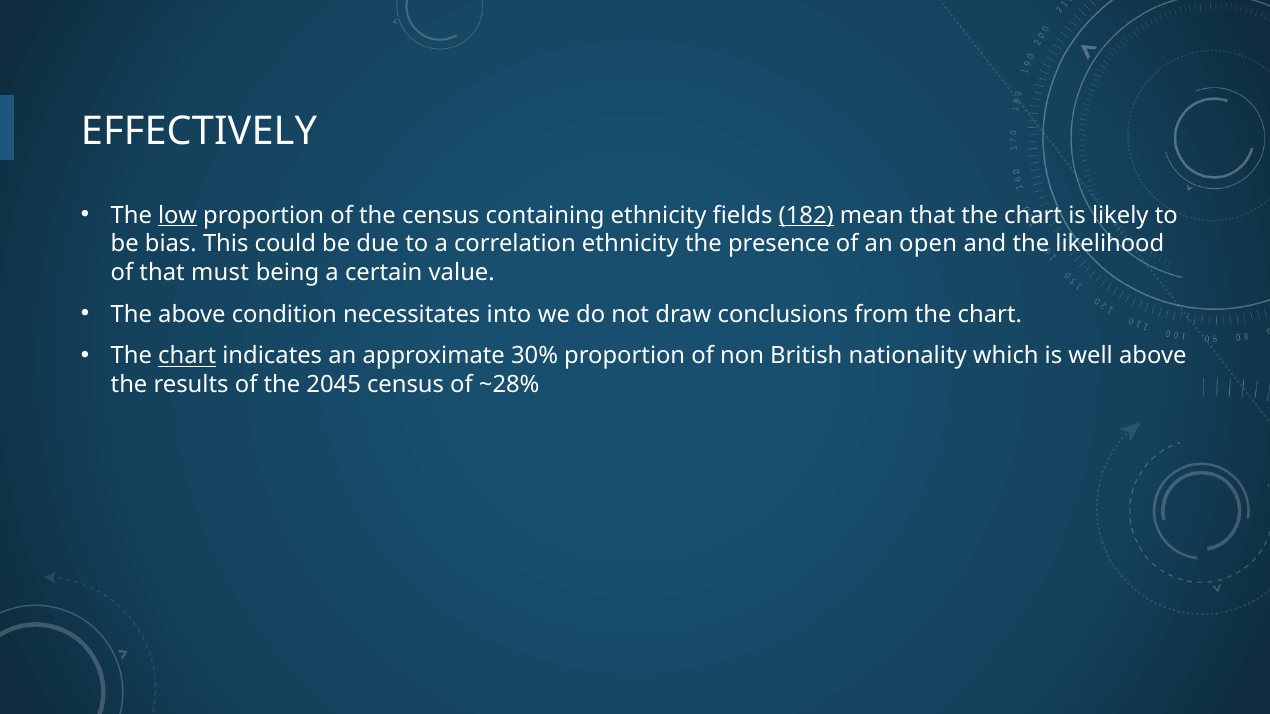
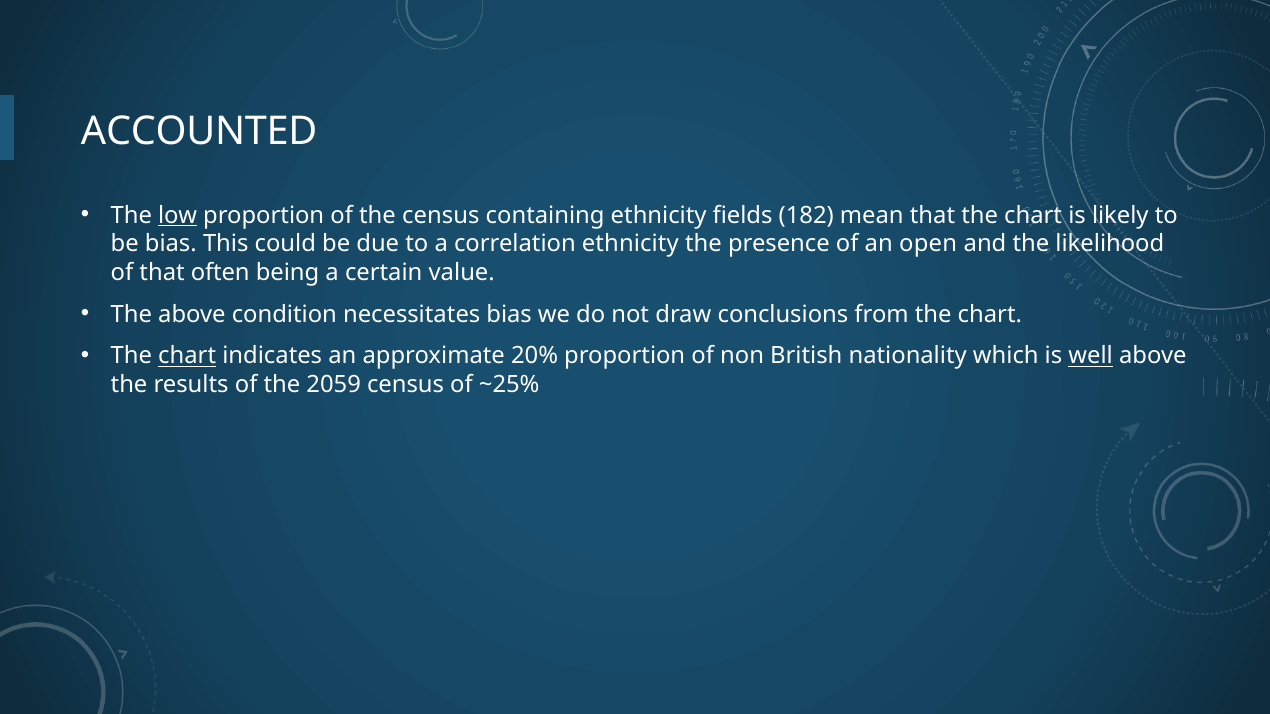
EFFECTIVELY: EFFECTIVELY -> ACCOUNTED (199, 132)
182 underline: present -> none (806, 215)
must: must -> often (220, 273)
necessitates into: into -> bias (509, 314)
30%: 30% -> 20% (535, 356)
well underline: none -> present (1091, 356)
2045: 2045 -> 2059 (334, 385)
~28%: ~28% -> ~25% (509, 385)
